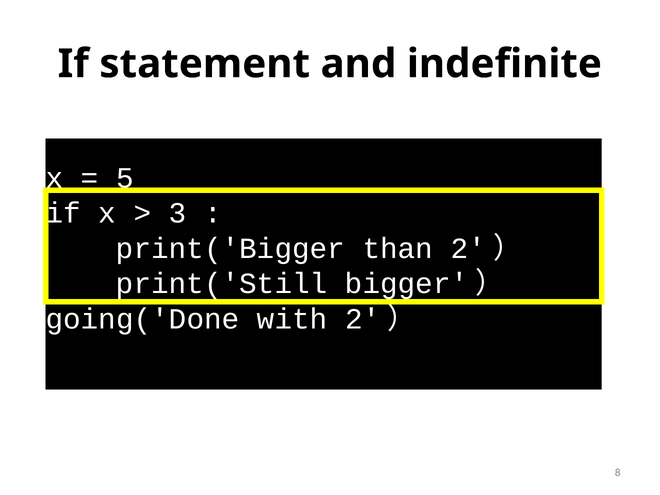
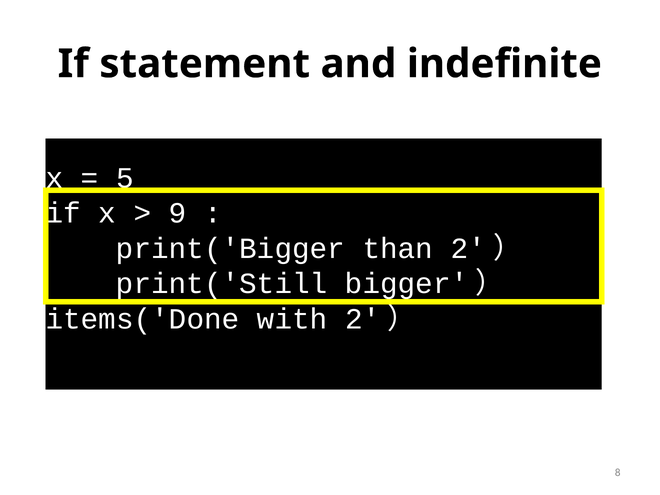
3: 3 -> 9 (178, 213)
going('Done: going('Done -> items('Done (142, 319)
